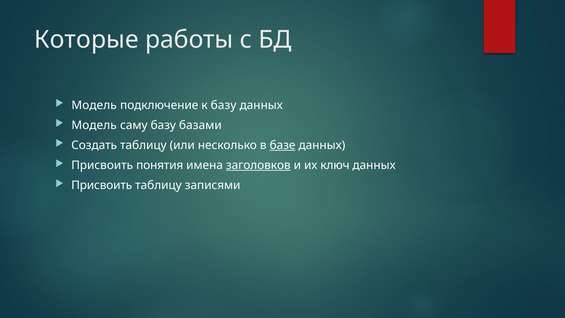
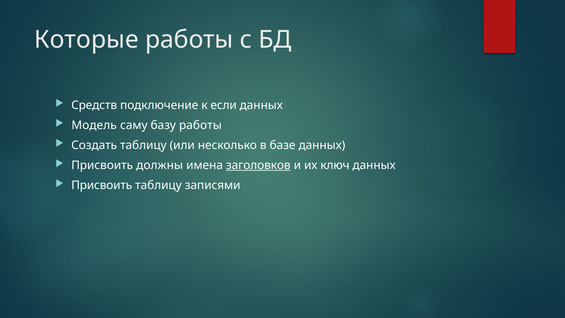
Модель: Модель -> Средств (94, 105)
к базу: базу -> если (224, 105)
базу базами: базами -> работы (200, 125)
базе underline: present -> none (283, 145)
понятия: понятия -> должны (160, 165)
